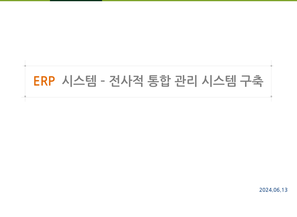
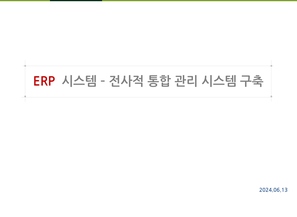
ERP colour: orange -> red (44, 82)
